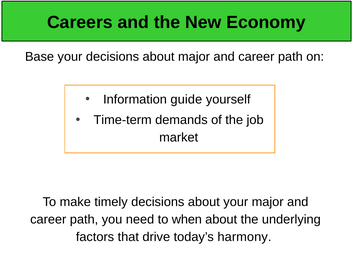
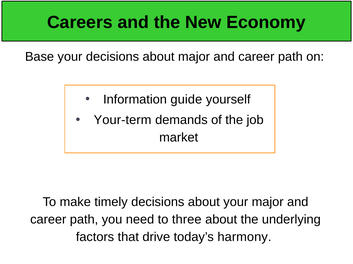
Time-term: Time-term -> Your-term (123, 120)
when: when -> three (187, 220)
